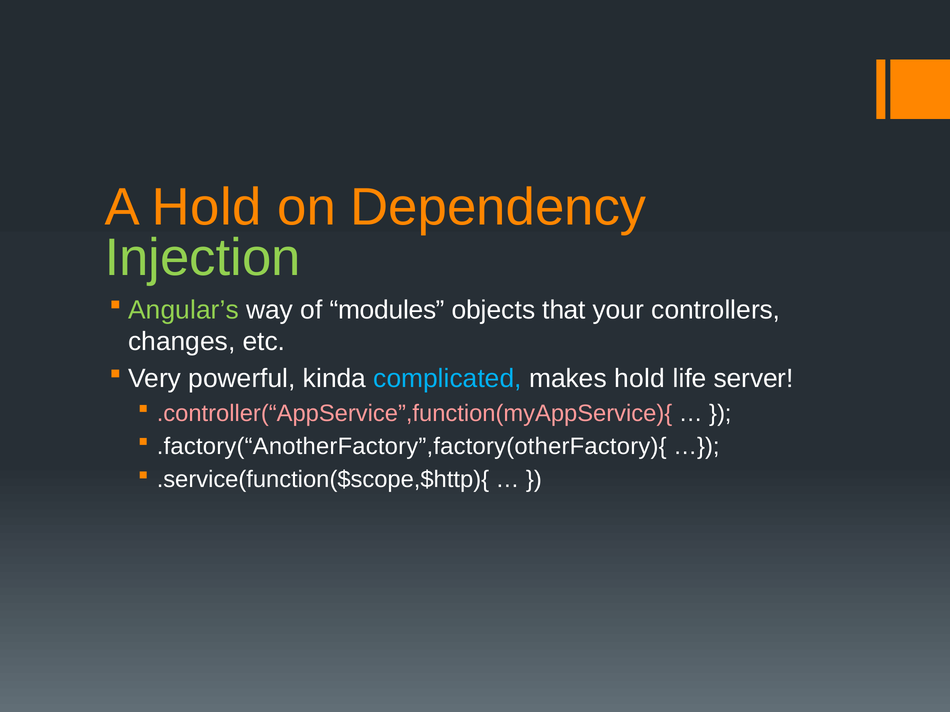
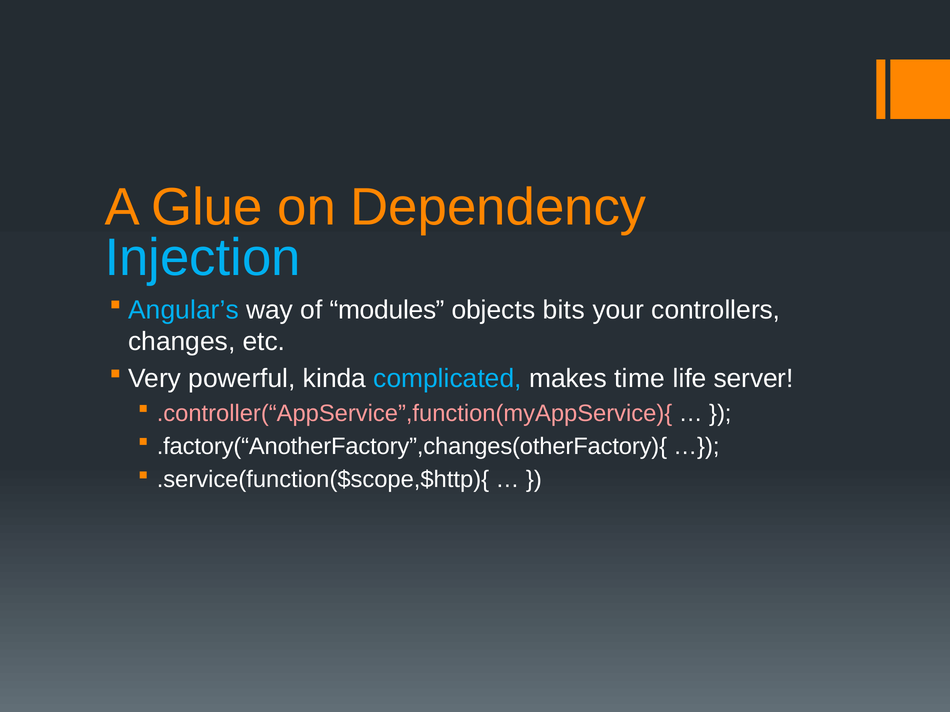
A Hold: Hold -> Glue (207, 208)
Injection colour: light green -> light blue (203, 258)
Angular’s colour: light green -> light blue (183, 310)
that: that -> bits (564, 310)
makes hold: hold -> time (640, 379)
.factory(“AnotherFactory”,factory(otherFactory){: .factory(“AnotherFactory”,factory(otherFactory){ -> .factory(“AnotherFactory”,changes(otherFactory){ (412, 447)
